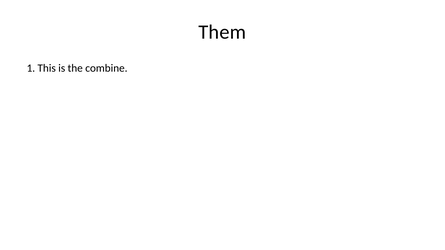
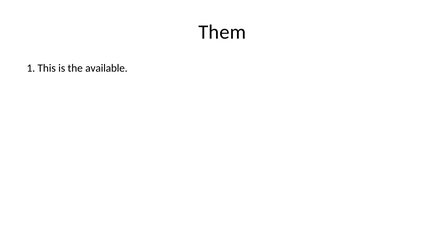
combine: combine -> available (106, 68)
